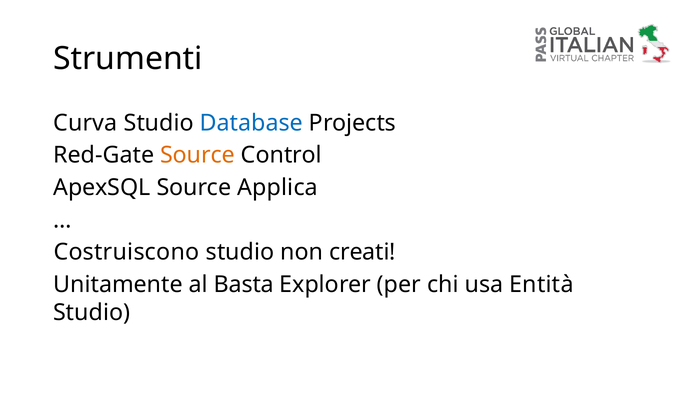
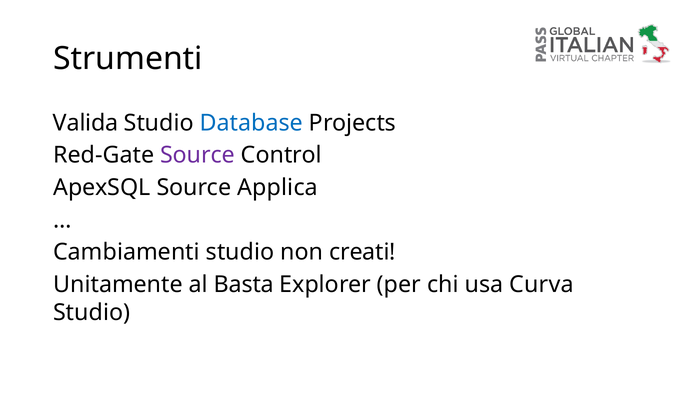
Curva: Curva -> Valida (86, 123)
Source colour: orange -> purple (198, 155)
Costruiscono: Costruiscono -> Cambiamenti (127, 252)
Entità: Entità -> Curva (541, 284)
